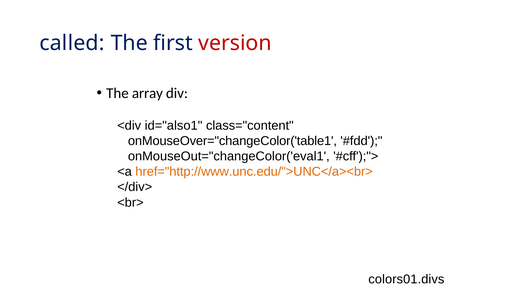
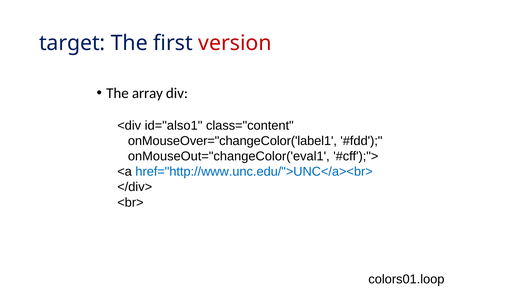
called: called -> target (72, 43)
onMouseOver="changeColor('table1: onMouseOver="changeColor('table1 -> onMouseOver="changeColor('label1 (232, 141)
href="http://www.unc.edu/">UNC</a><br> colour: orange -> blue (254, 172)
colors01.divs: colors01.divs -> colors01.loop (406, 279)
